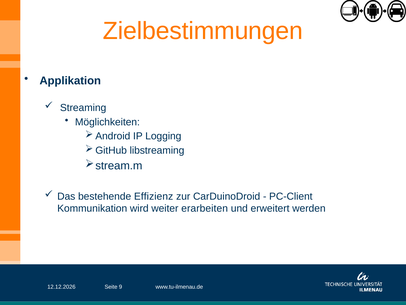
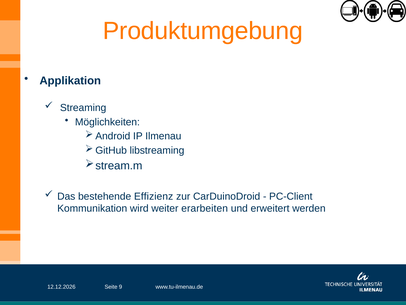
Zielbestimmungen: Zielbestimmungen -> Produktumgebung (203, 31)
Logging: Logging -> Ilmenau (163, 136)
